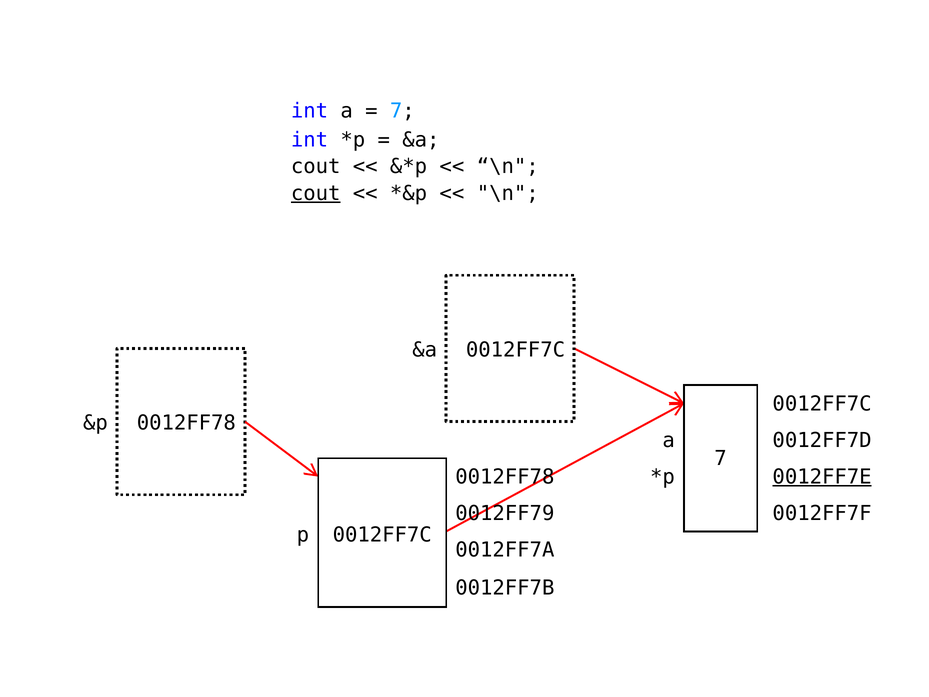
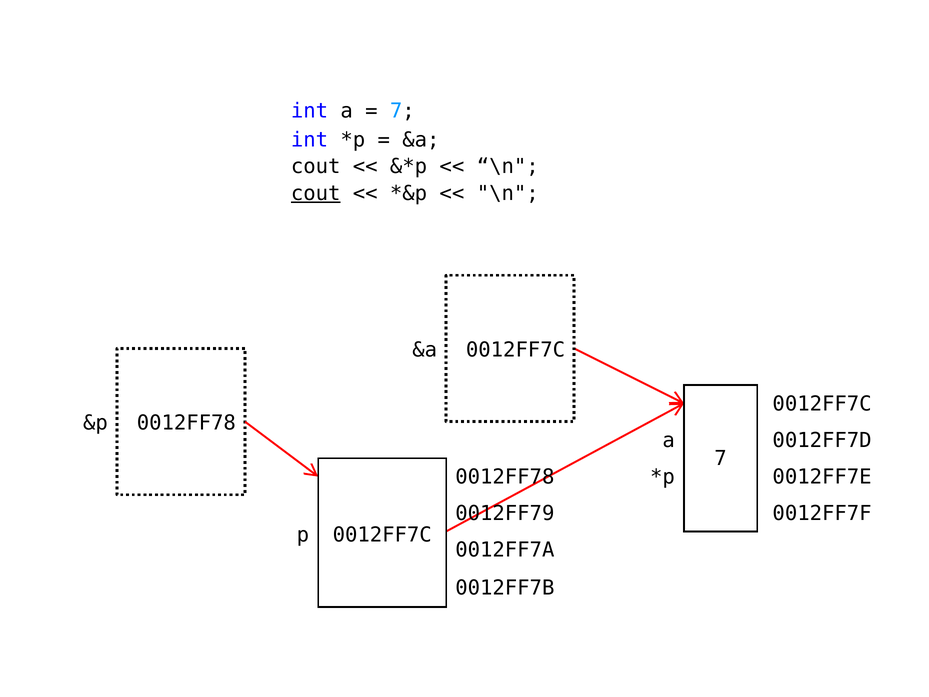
0012FF7E underline: present -> none (822, 477)
